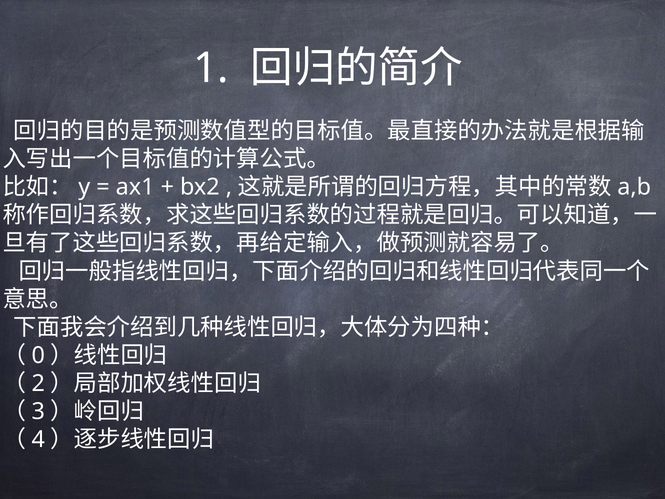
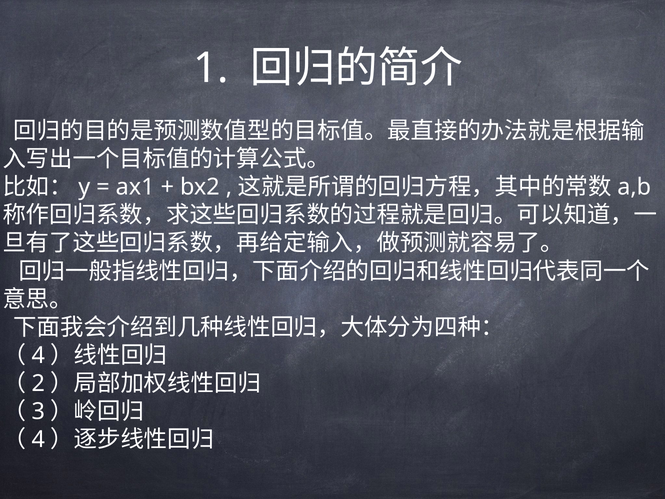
0: 0 -> 4 (38, 355)
